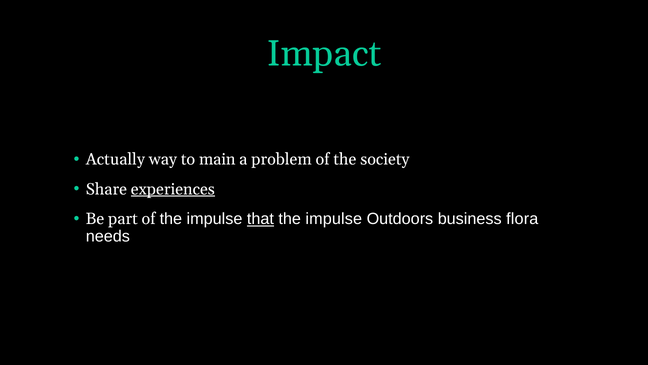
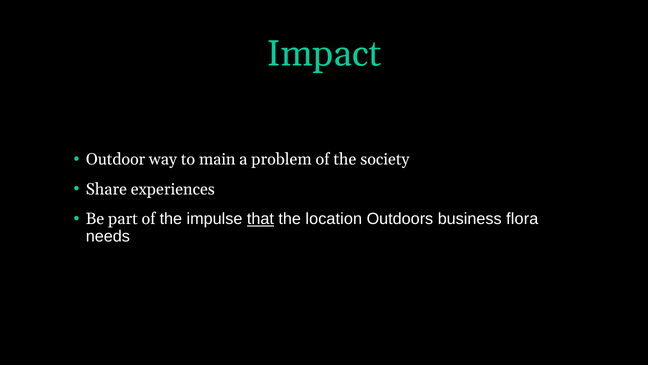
Actually: Actually -> Outdoor (116, 159)
experiences underline: present -> none (173, 189)
impulse: impulse -> location (334, 219)
